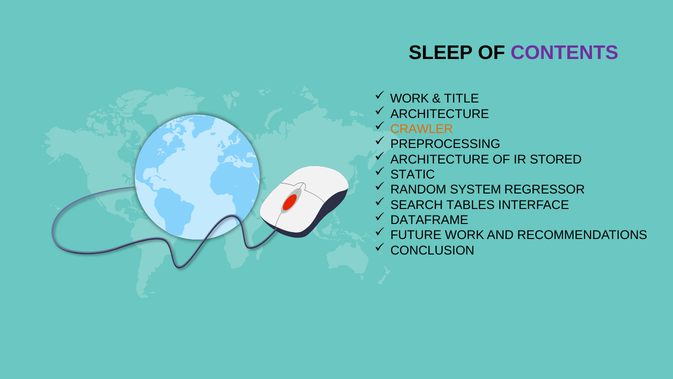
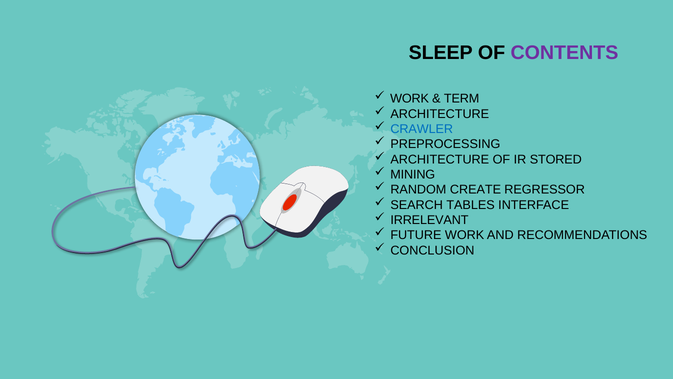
TITLE: TITLE -> TERM (462, 99)
CRAWLER colour: orange -> blue (422, 129)
STATIC: STATIC -> MINING (413, 174)
SYSTEM: SYSTEM -> CREATE (475, 190)
DATAFRAME: DATAFRAME -> IRRELEVANT (429, 220)
